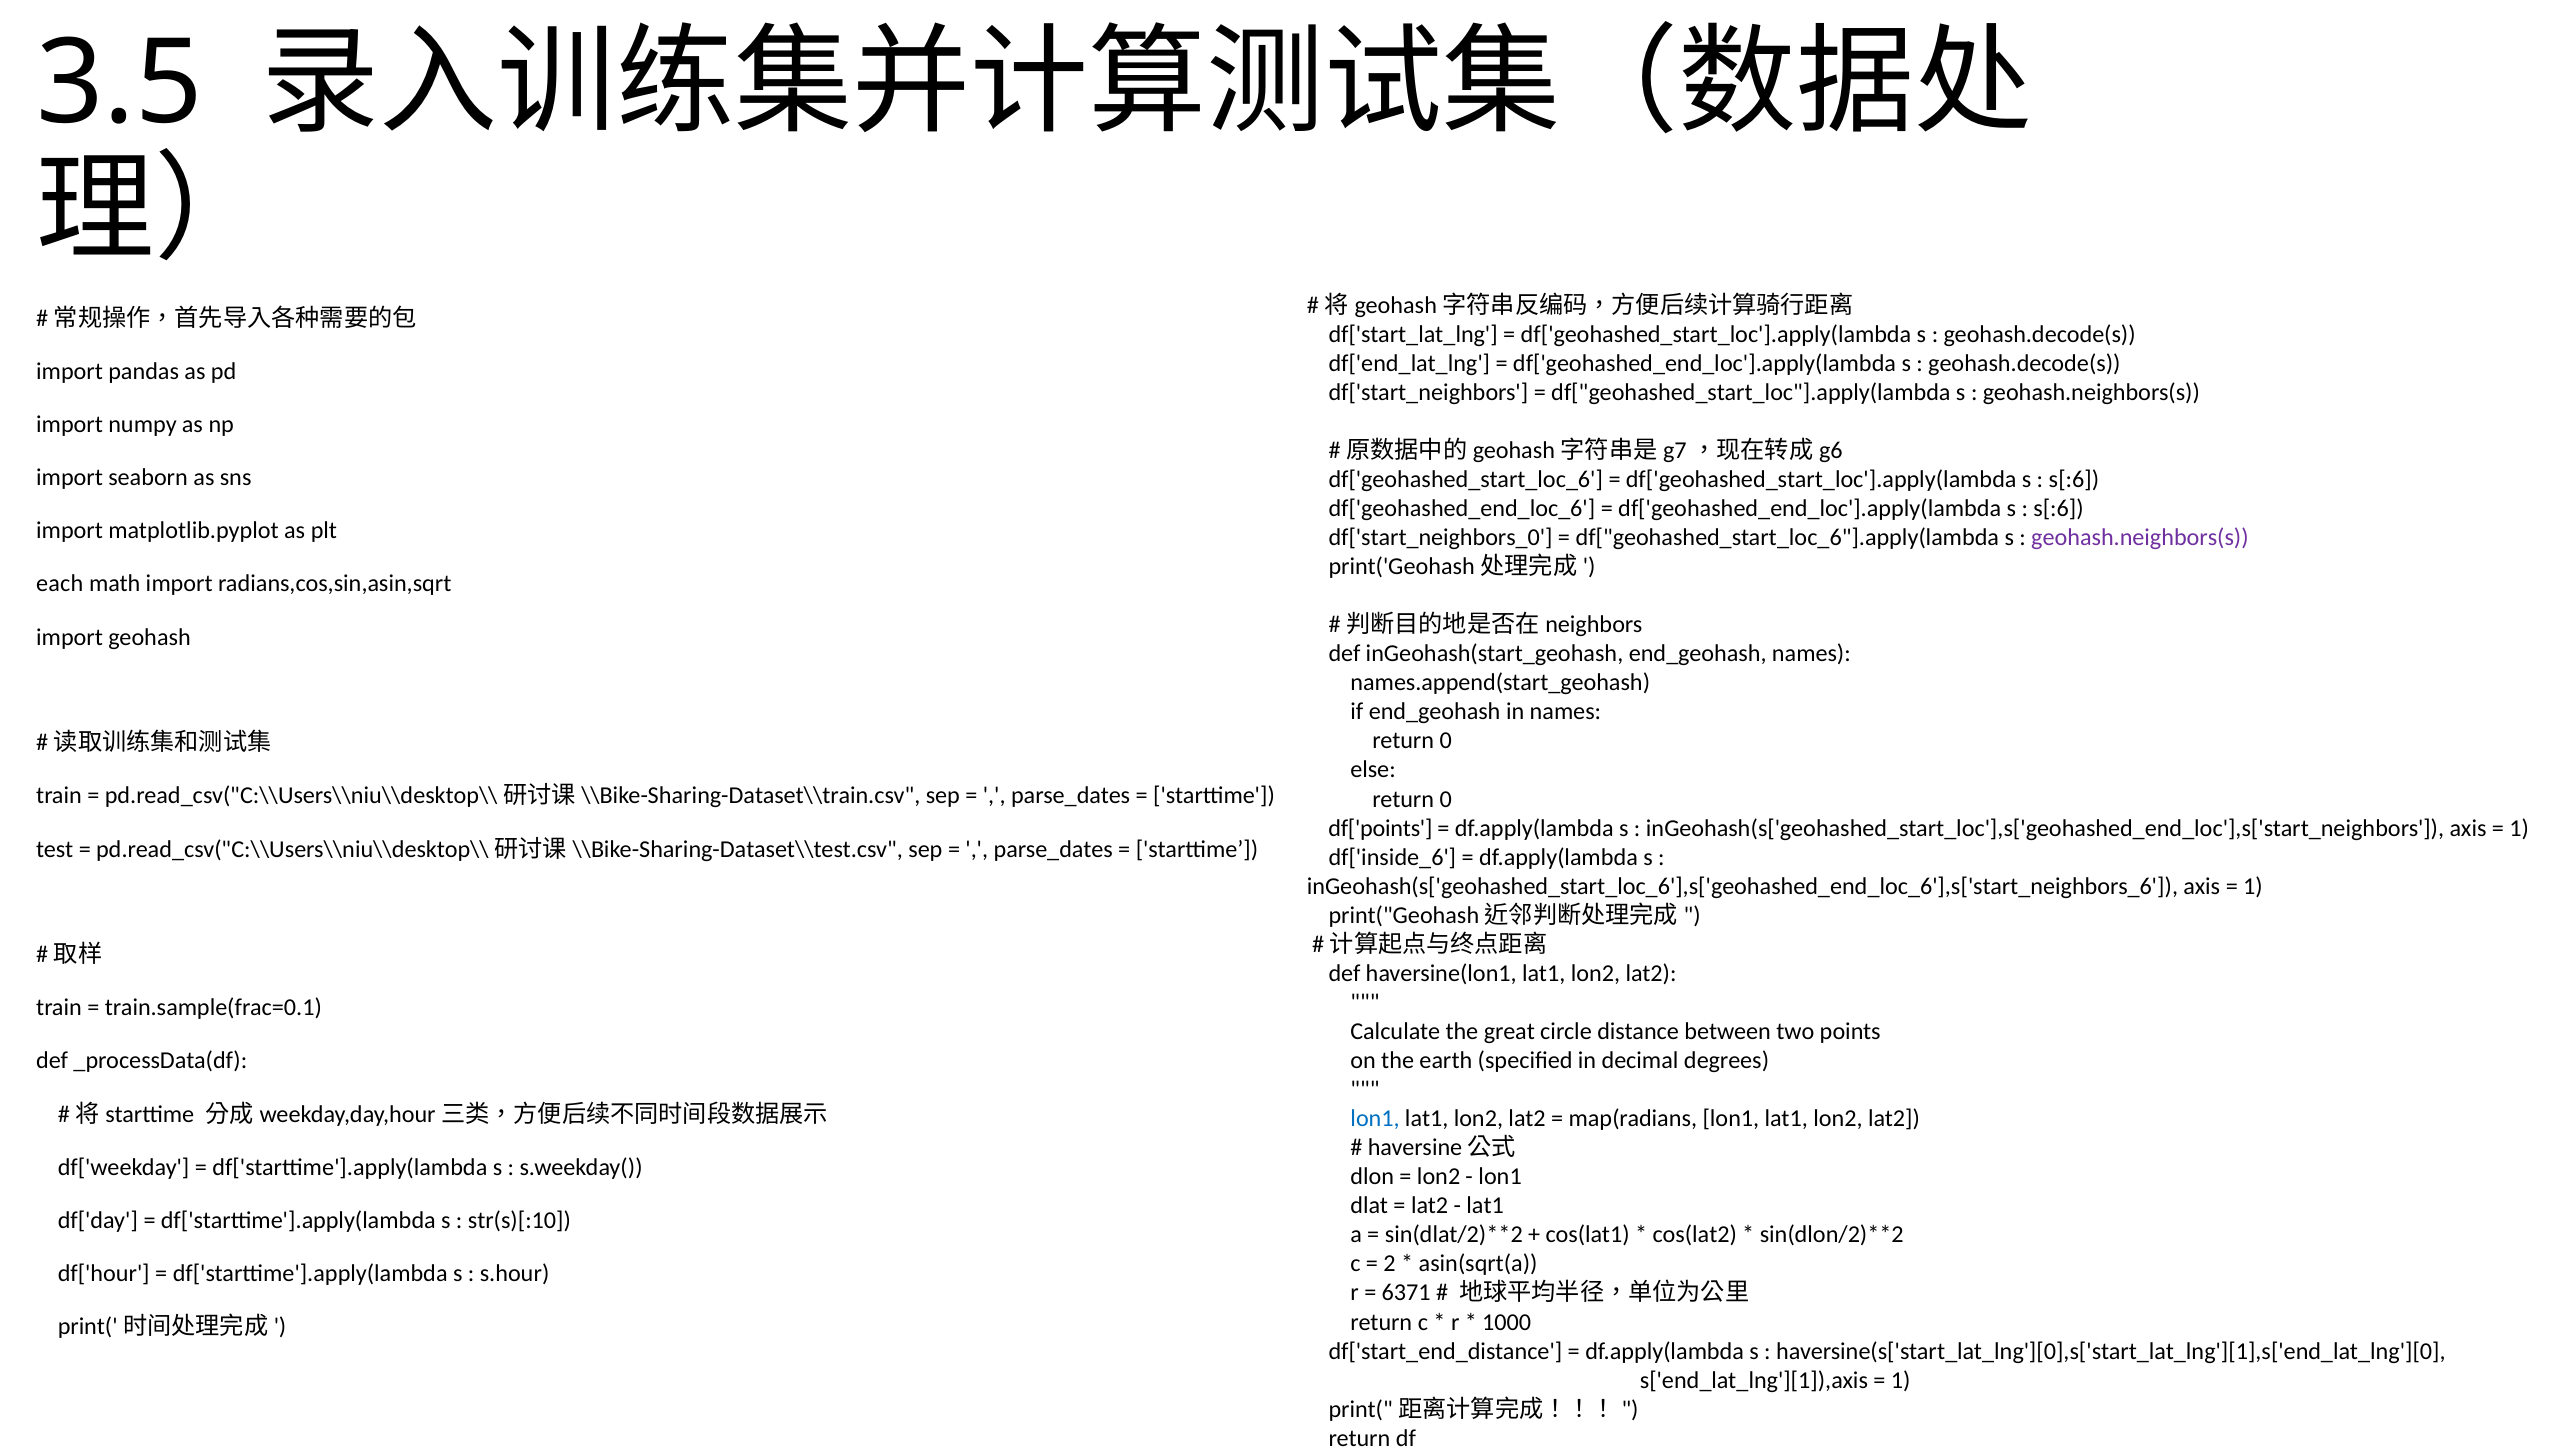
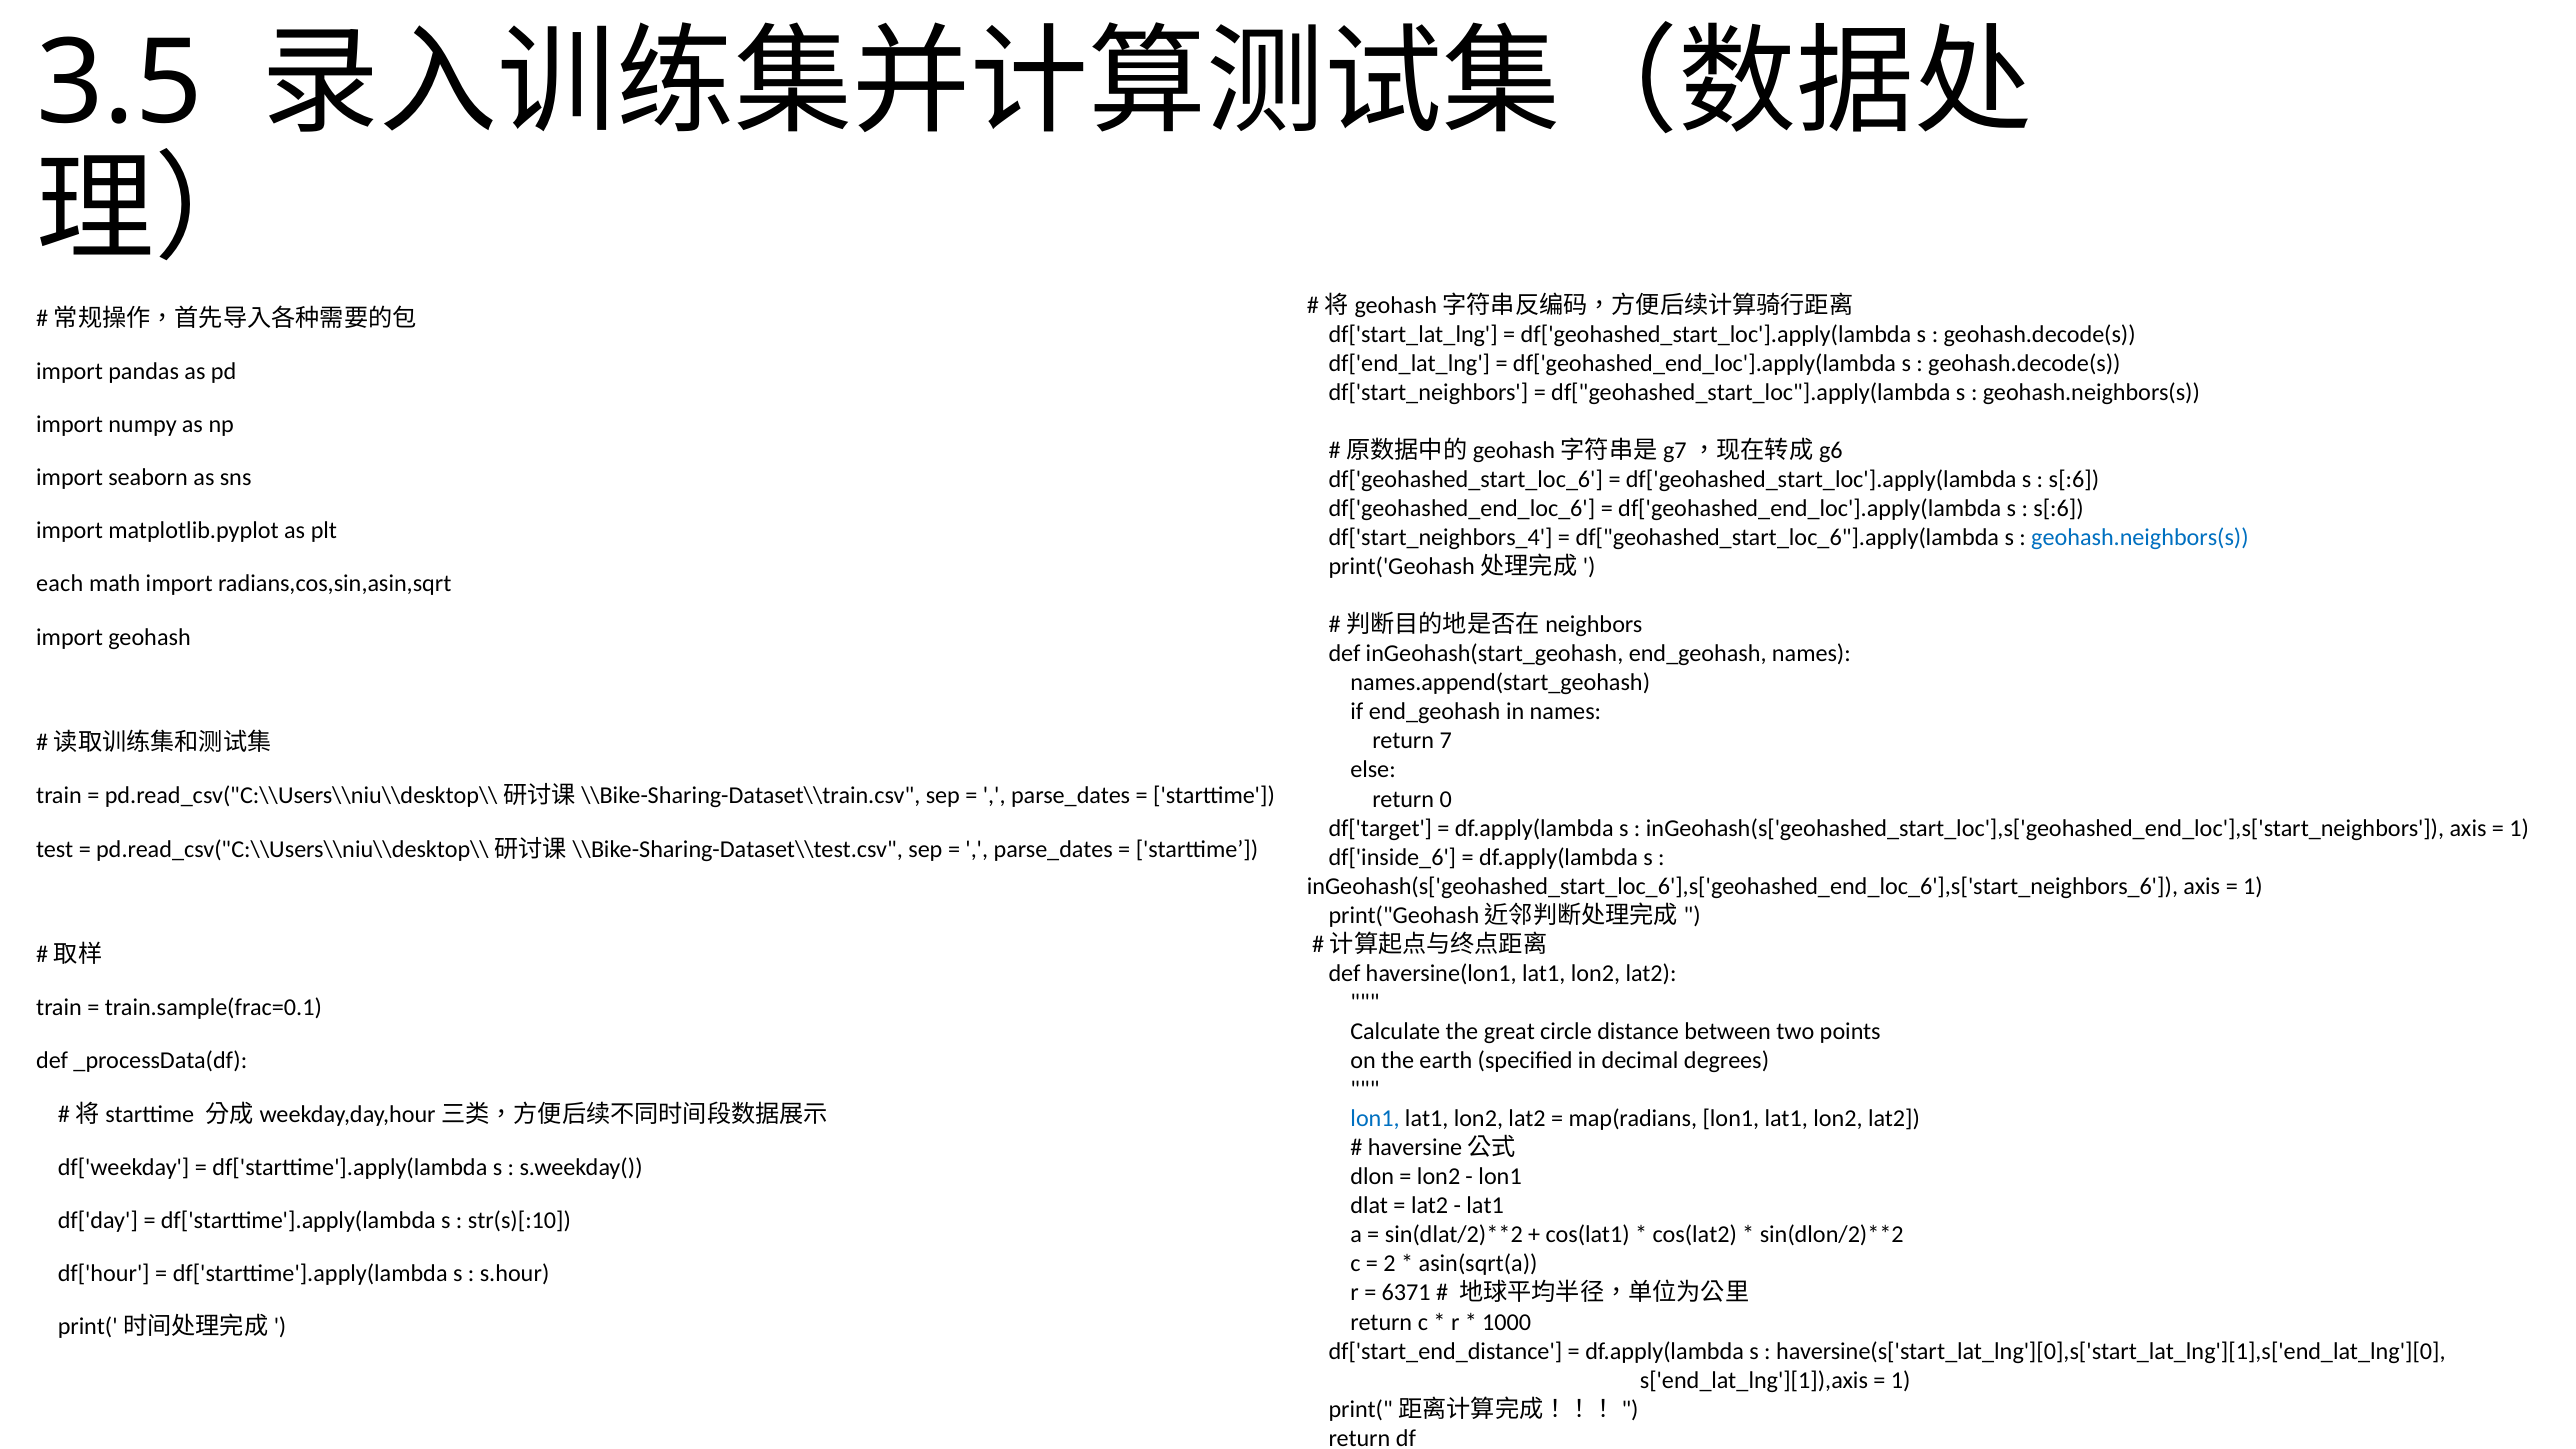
df['start_neighbors_0: df['start_neighbors_0 -> df['start_neighbors_4 (1441, 538)
geohash.neighbors(s colour: purple -> blue (2140, 538)
0: 0 -> 7 (1446, 741)
df['points: df['points -> df['target (1380, 828)
